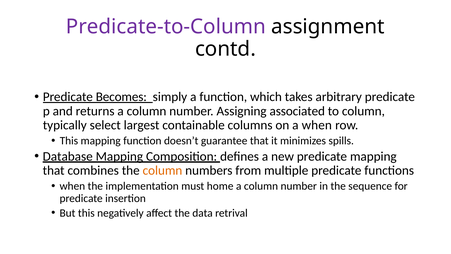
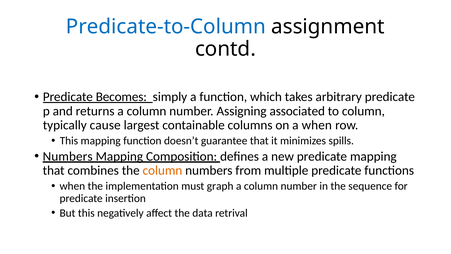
Predicate-to-Column colour: purple -> blue (166, 27)
select: select -> cause (105, 125)
Database: Database -> Numbers (68, 156)
home: home -> graph (220, 186)
